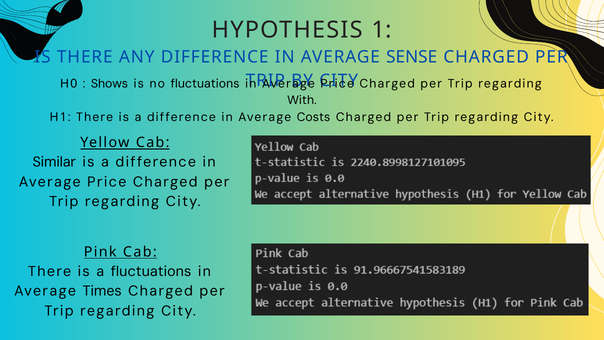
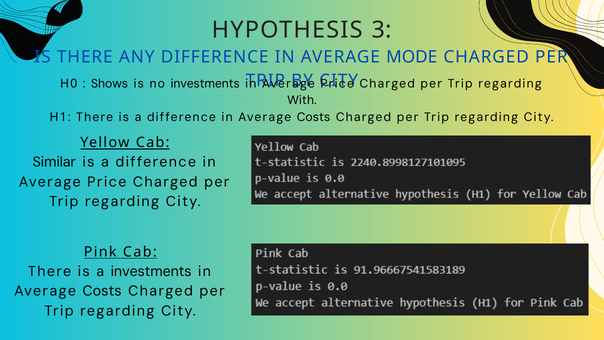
1: 1 -> 3 (381, 30)
SENSE: SENSE -> MODE (412, 57)
no fluctuations: fluctuations -> investments (205, 83)
a fluctuations: fluctuations -> investments (151, 271)
Times: Times -> Costs (102, 291)
